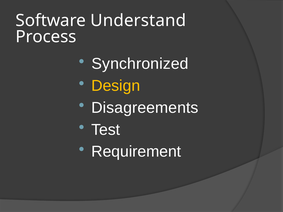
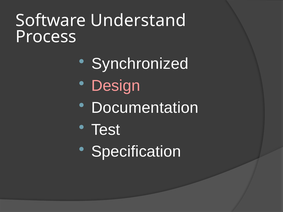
Design colour: yellow -> pink (116, 86)
Disagreements: Disagreements -> Documentation (145, 108)
Requirement: Requirement -> Specification (136, 152)
